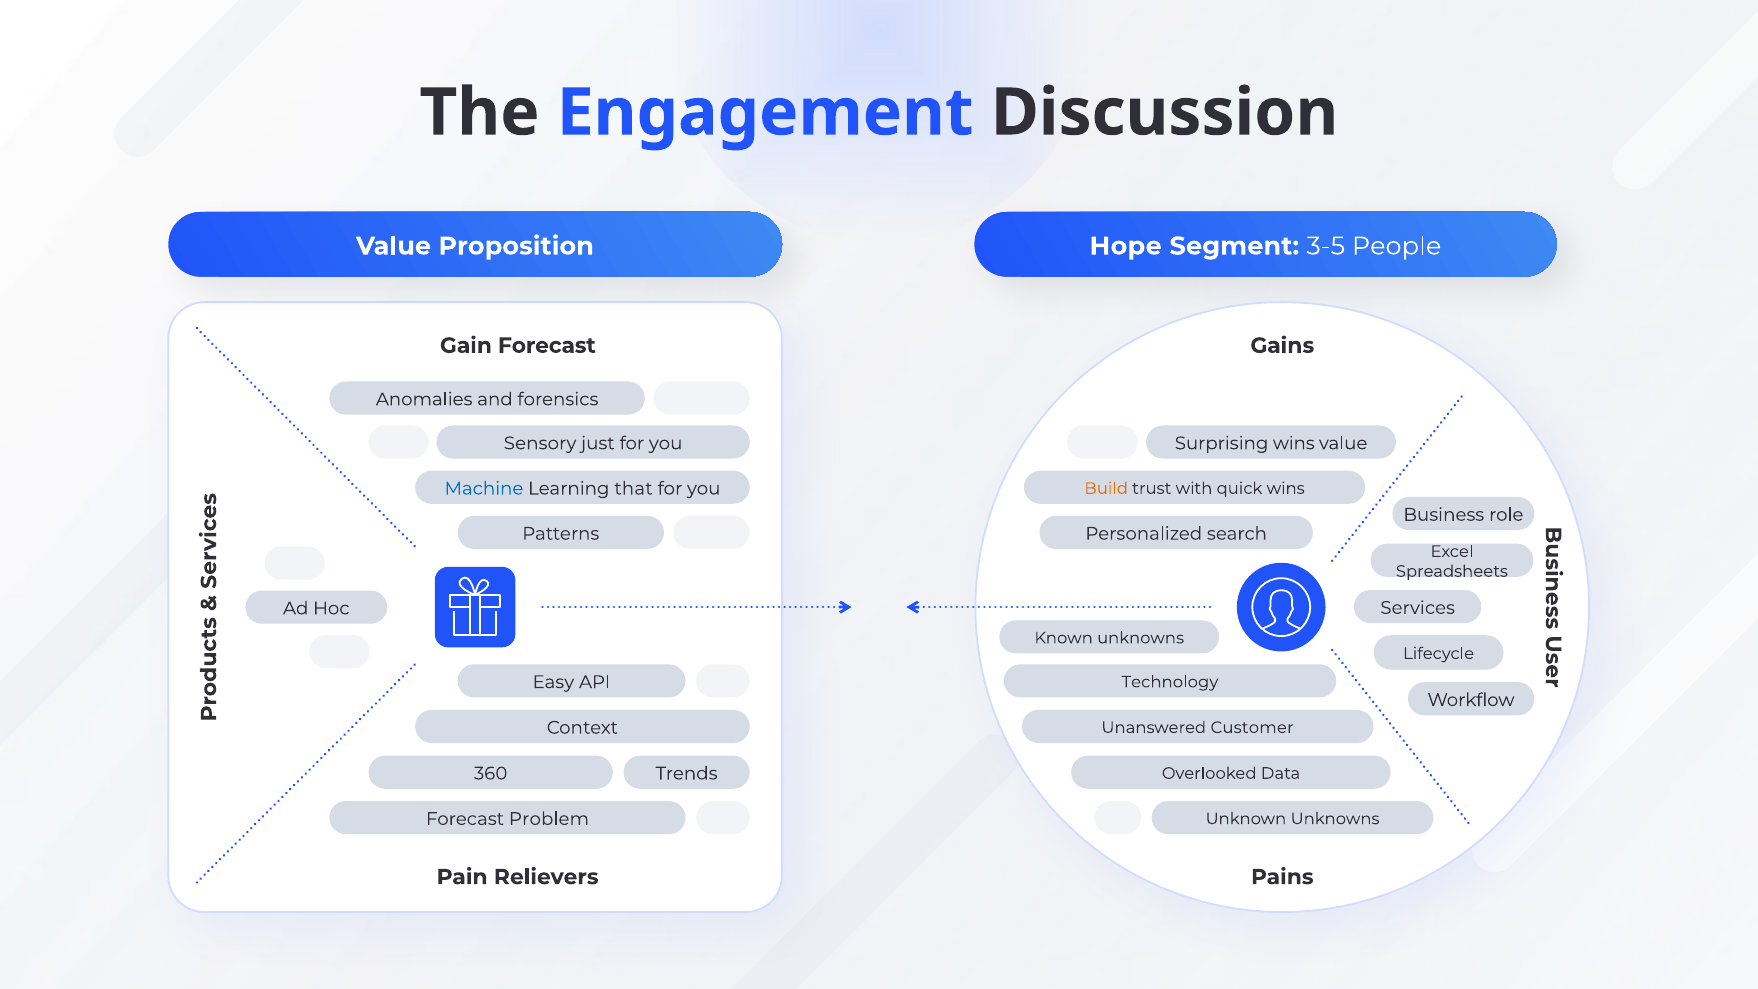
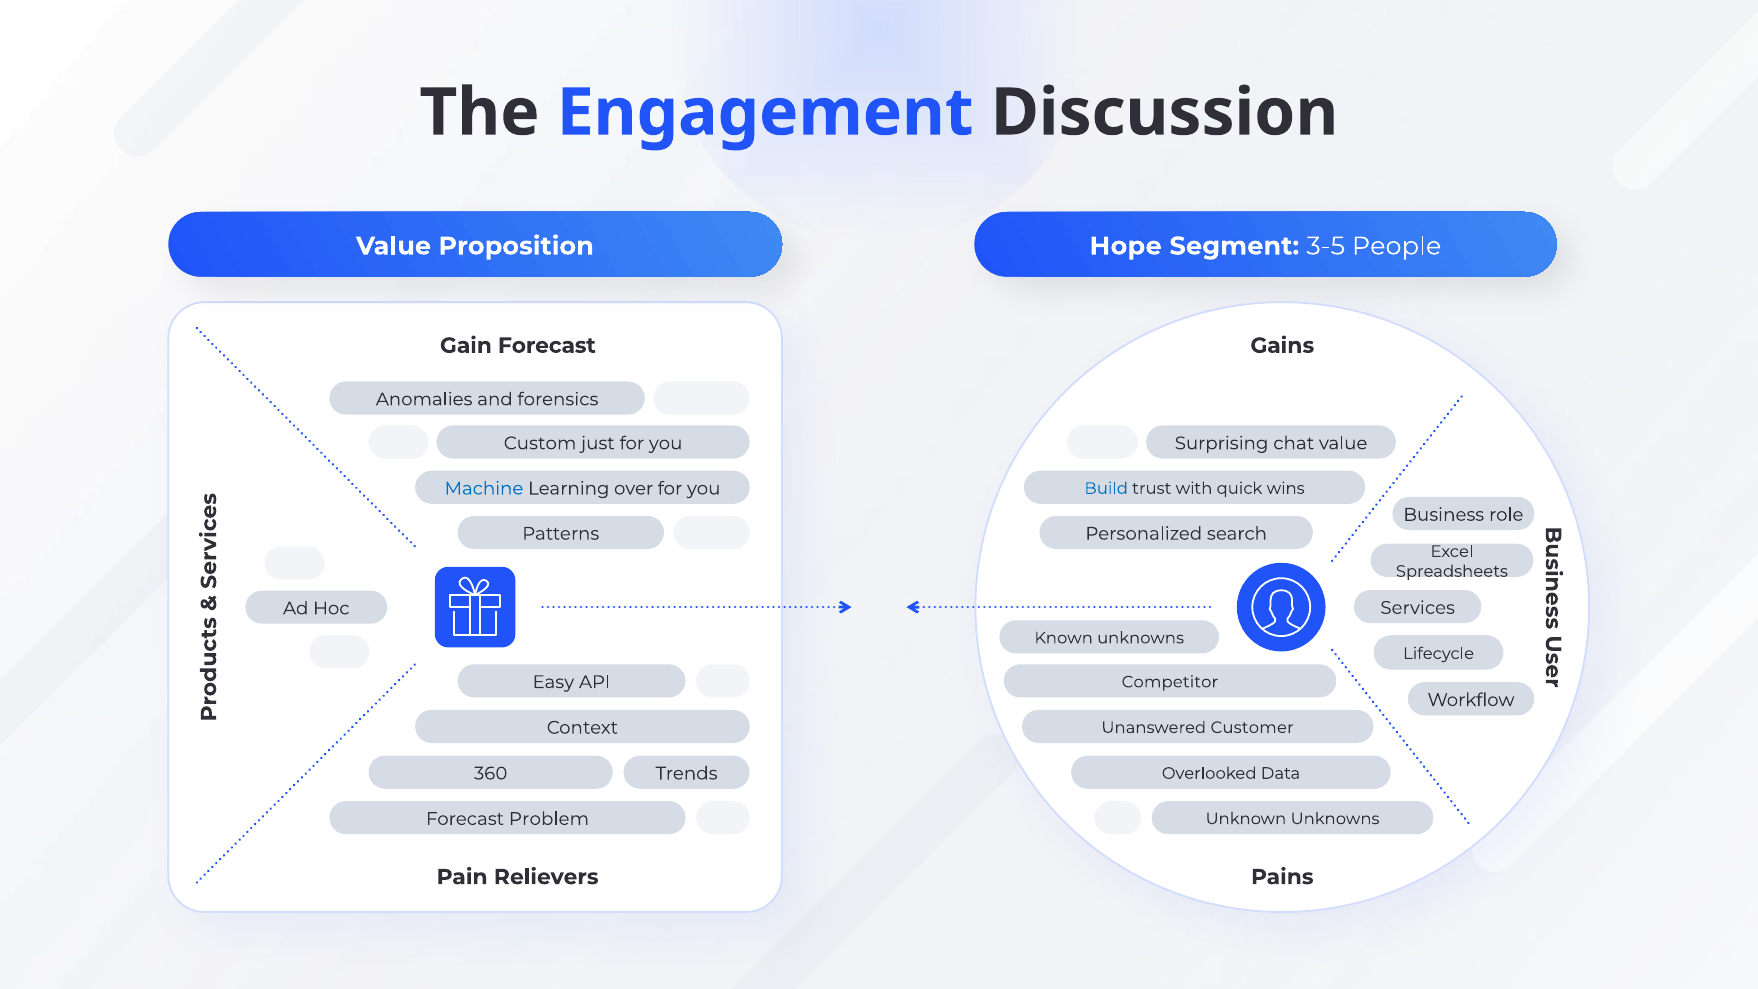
Sensory: Sensory -> Custom (540, 443)
Surprising wins: wins -> chat (1294, 443)
that: that -> over (634, 488)
Build colour: orange -> blue (1106, 488)
Technology: Technology -> Competitor (1170, 682)
